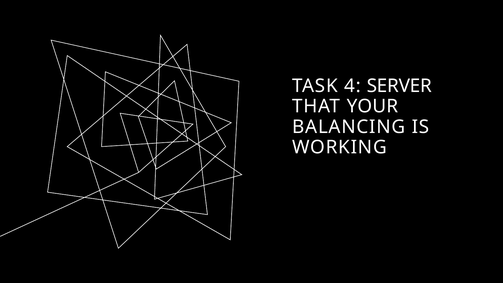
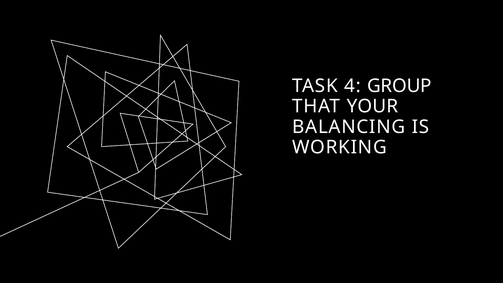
SERVER: SERVER -> GROUP (399, 86)
